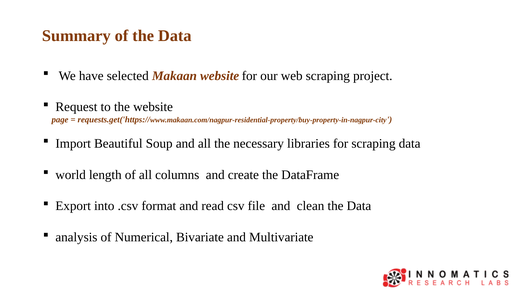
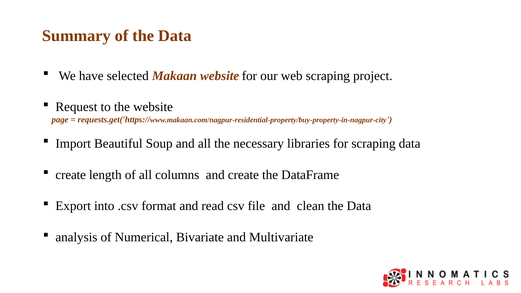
world: world -> create (71, 175)
